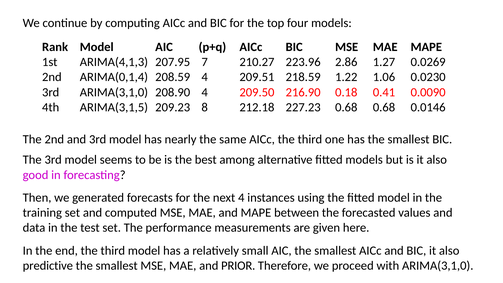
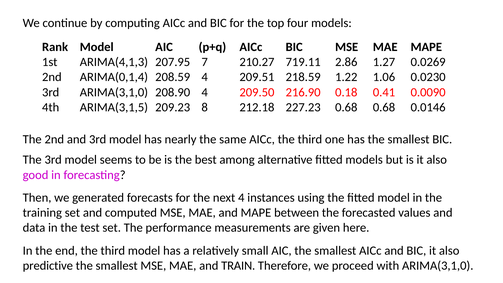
223.96: 223.96 -> 719.11 (303, 62)
PRIOR: PRIOR -> TRAIN (238, 266)
